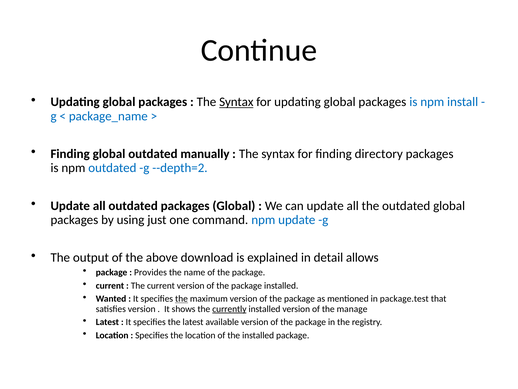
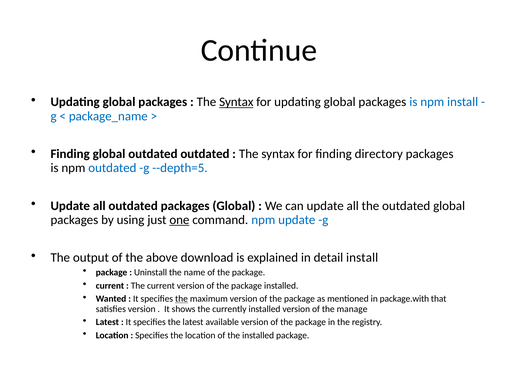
outdated manually: manually -> outdated (205, 154)
--depth=2: --depth=2 -> --depth=5 (180, 168)
one underline: none -> present (179, 220)
detail allows: allows -> install (362, 257)
Provides: Provides -> Uninstall (151, 272)
package.test: package.test -> package.with (404, 298)
currently underline: present -> none (229, 309)
